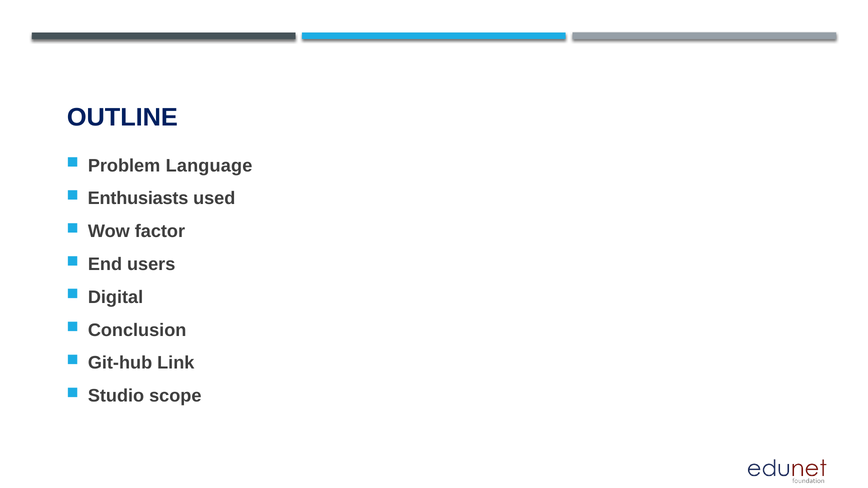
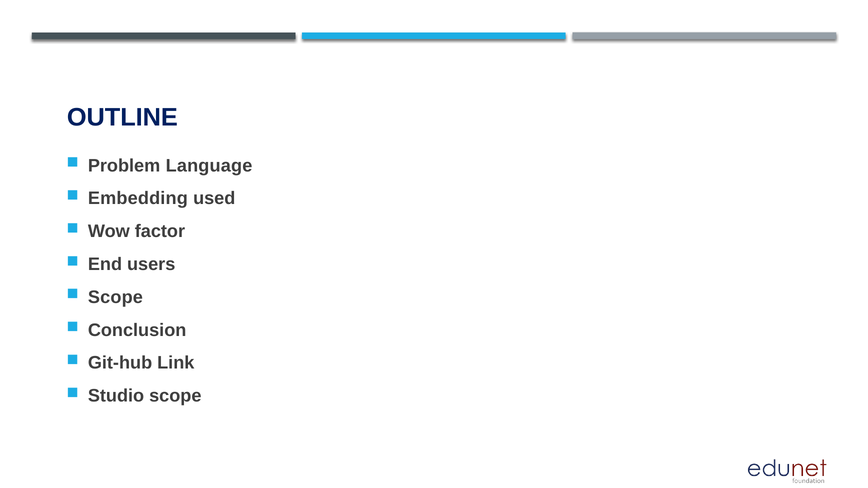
Enthusiasts: Enthusiasts -> Embedding (138, 199)
Digital: Digital -> Scope (115, 297)
